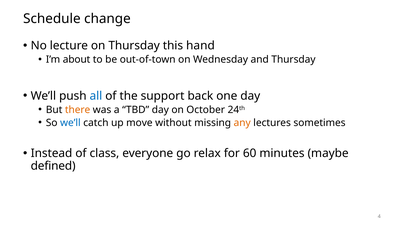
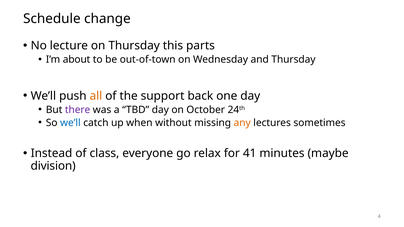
hand: hand -> parts (201, 46)
all colour: blue -> orange (96, 96)
there colour: orange -> purple (78, 110)
move: move -> when (139, 123)
60: 60 -> 41 (250, 154)
defined: defined -> division (53, 166)
